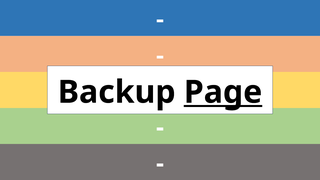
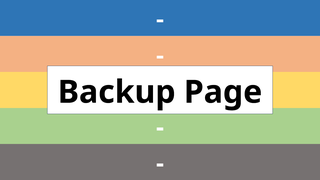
Page underline: present -> none (223, 92)
